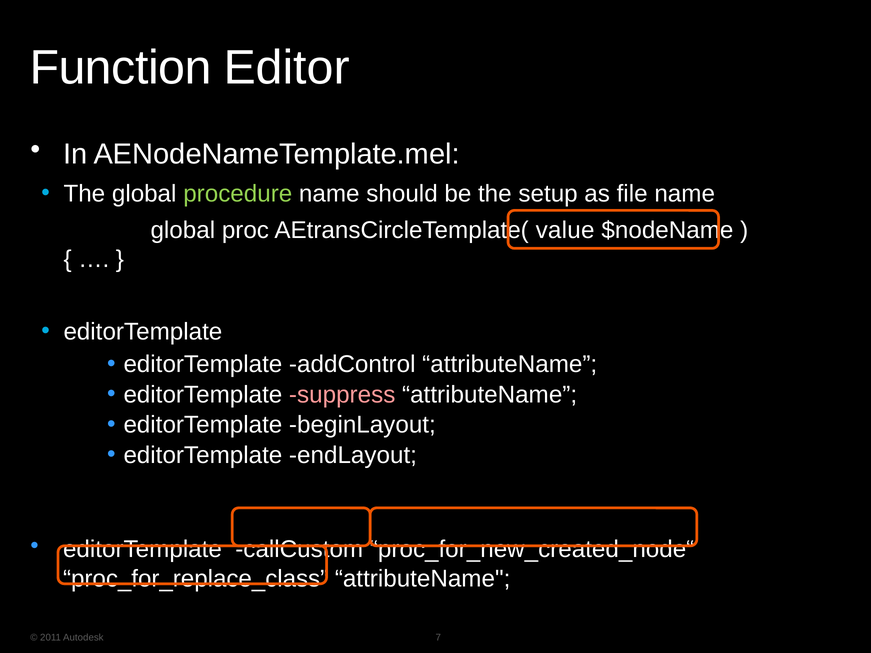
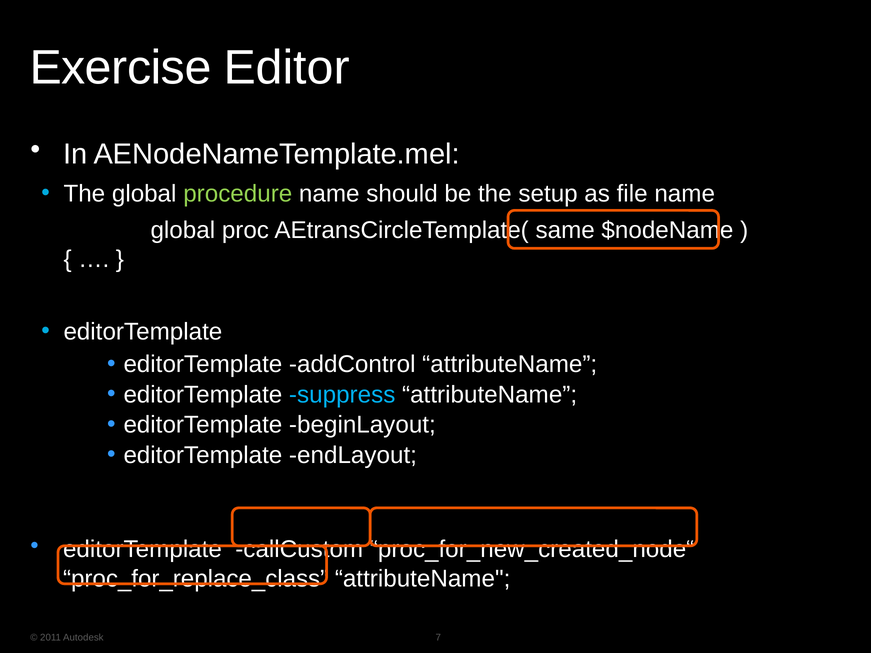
Function: Function -> Exercise (121, 68)
value: value -> same (565, 230)
suppress colour: pink -> light blue (342, 395)
